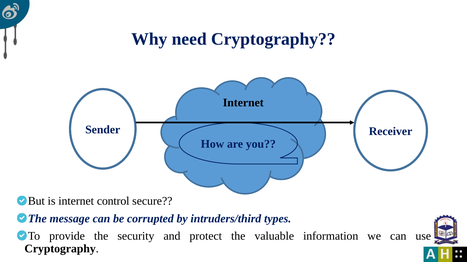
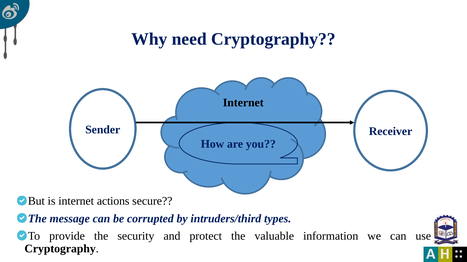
control: control -> actions (113, 202)
